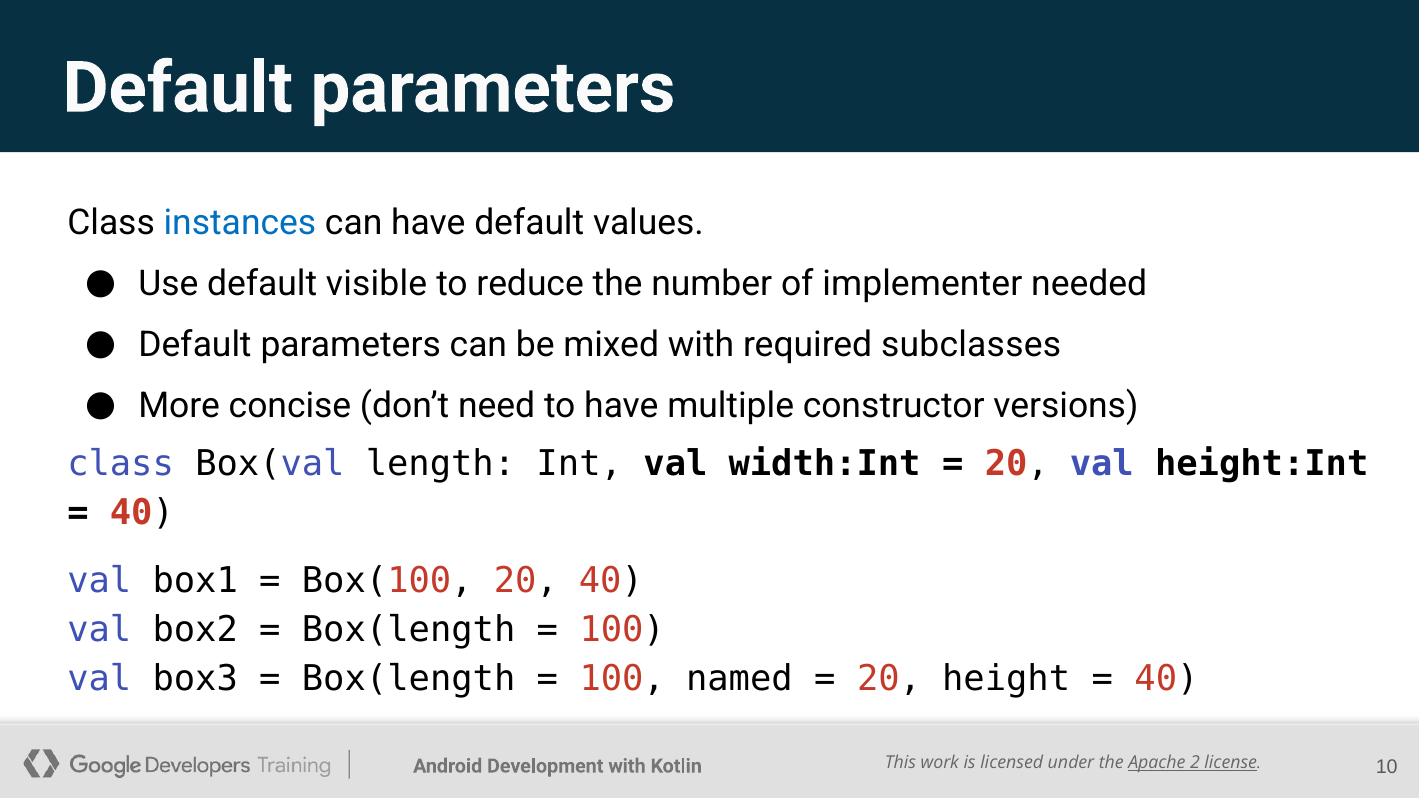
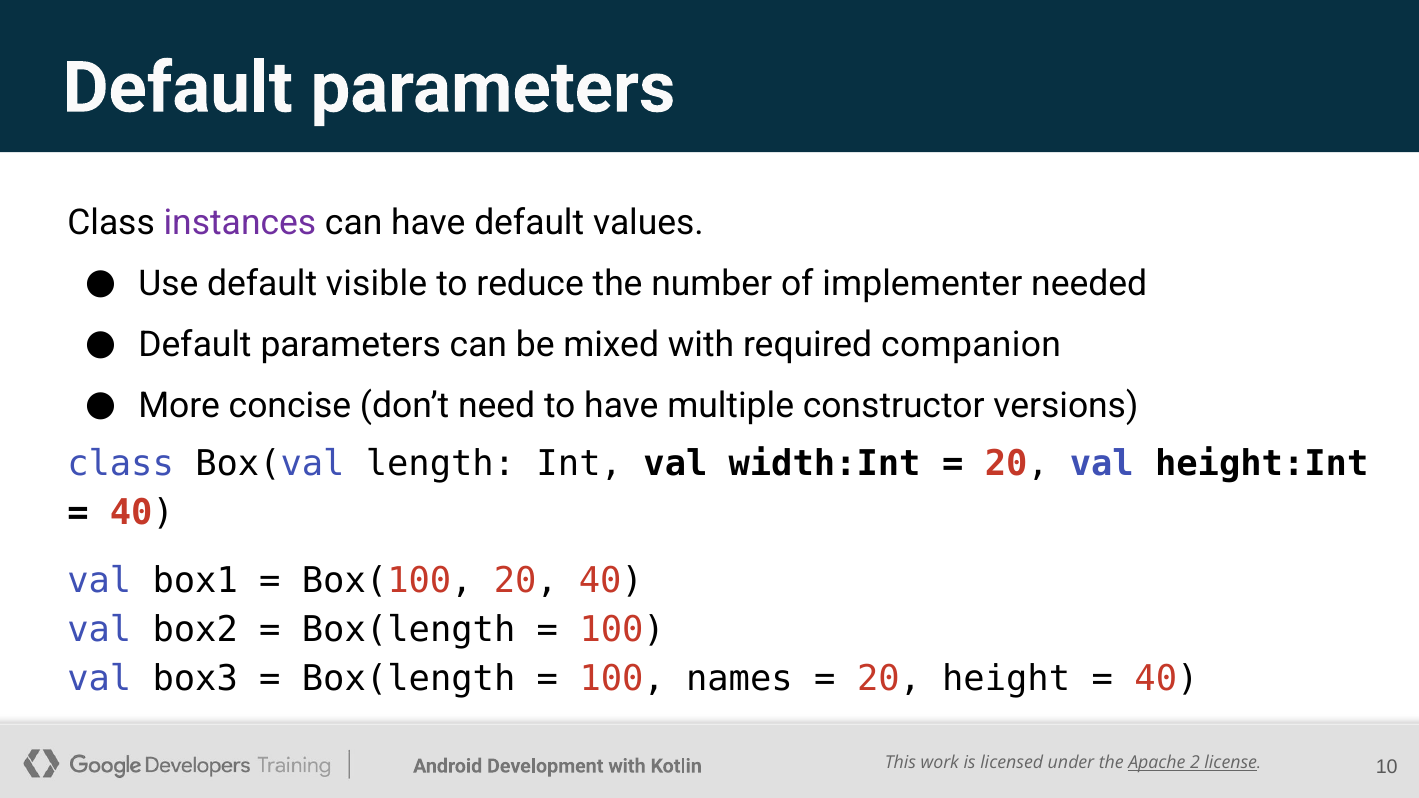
instances colour: blue -> purple (240, 223)
subclasses: subclasses -> companion (971, 345)
named: named -> names (739, 679)
